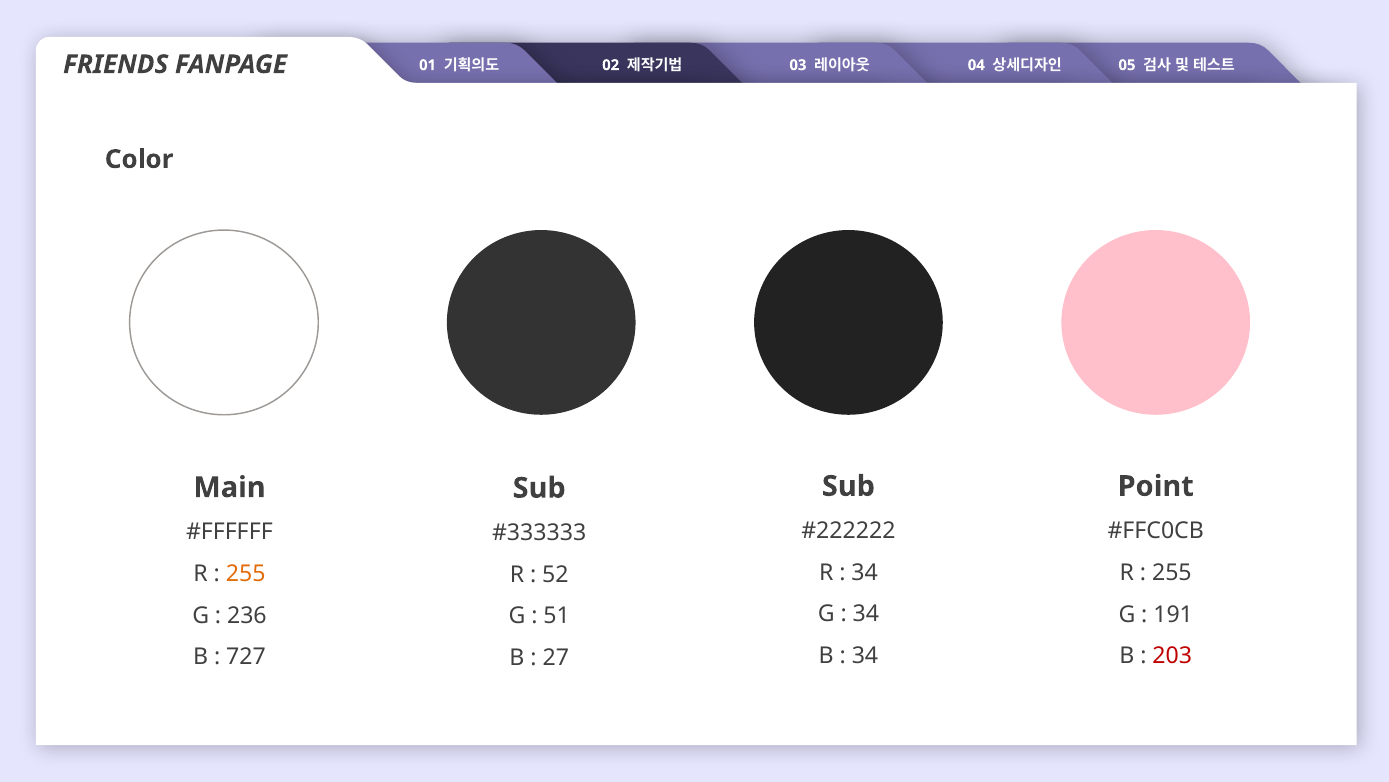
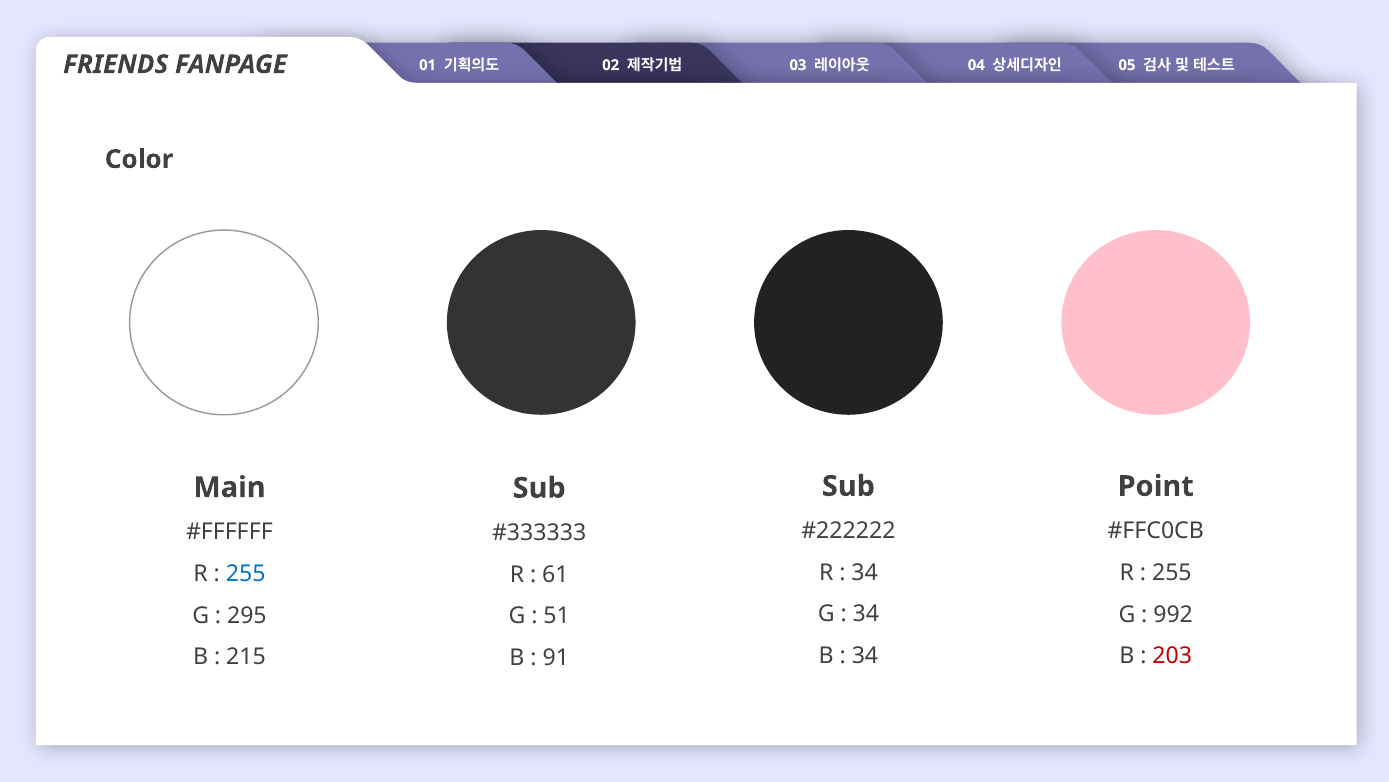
255 colour: orange -> blue (246, 573)
52: 52 -> 61 (555, 574)
191: 191 -> 992 (1173, 614)
236: 236 -> 295 (247, 615)
727: 727 -> 215 (246, 657)
27: 27 -> 91 (556, 657)
